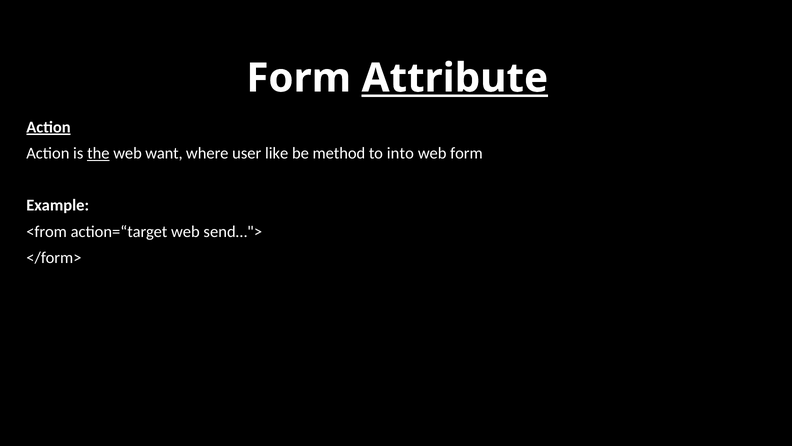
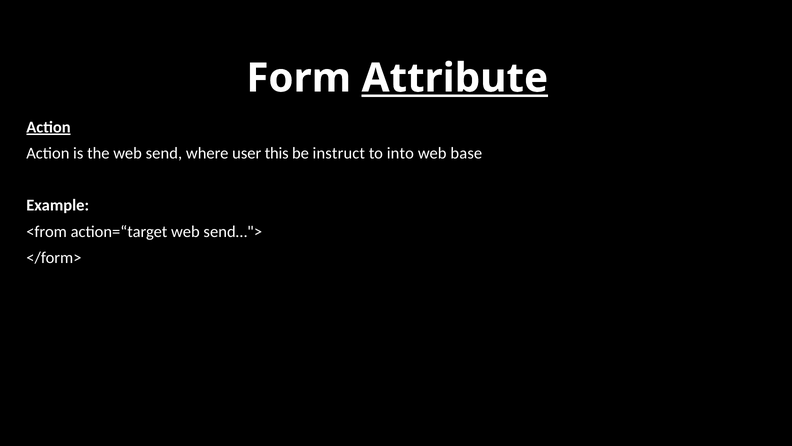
the underline: present -> none (98, 153)
want: want -> send (164, 153)
like: like -> this (277, 153)
method: method -> instruct (339, 153)
web form: form -> base (466, 153)
